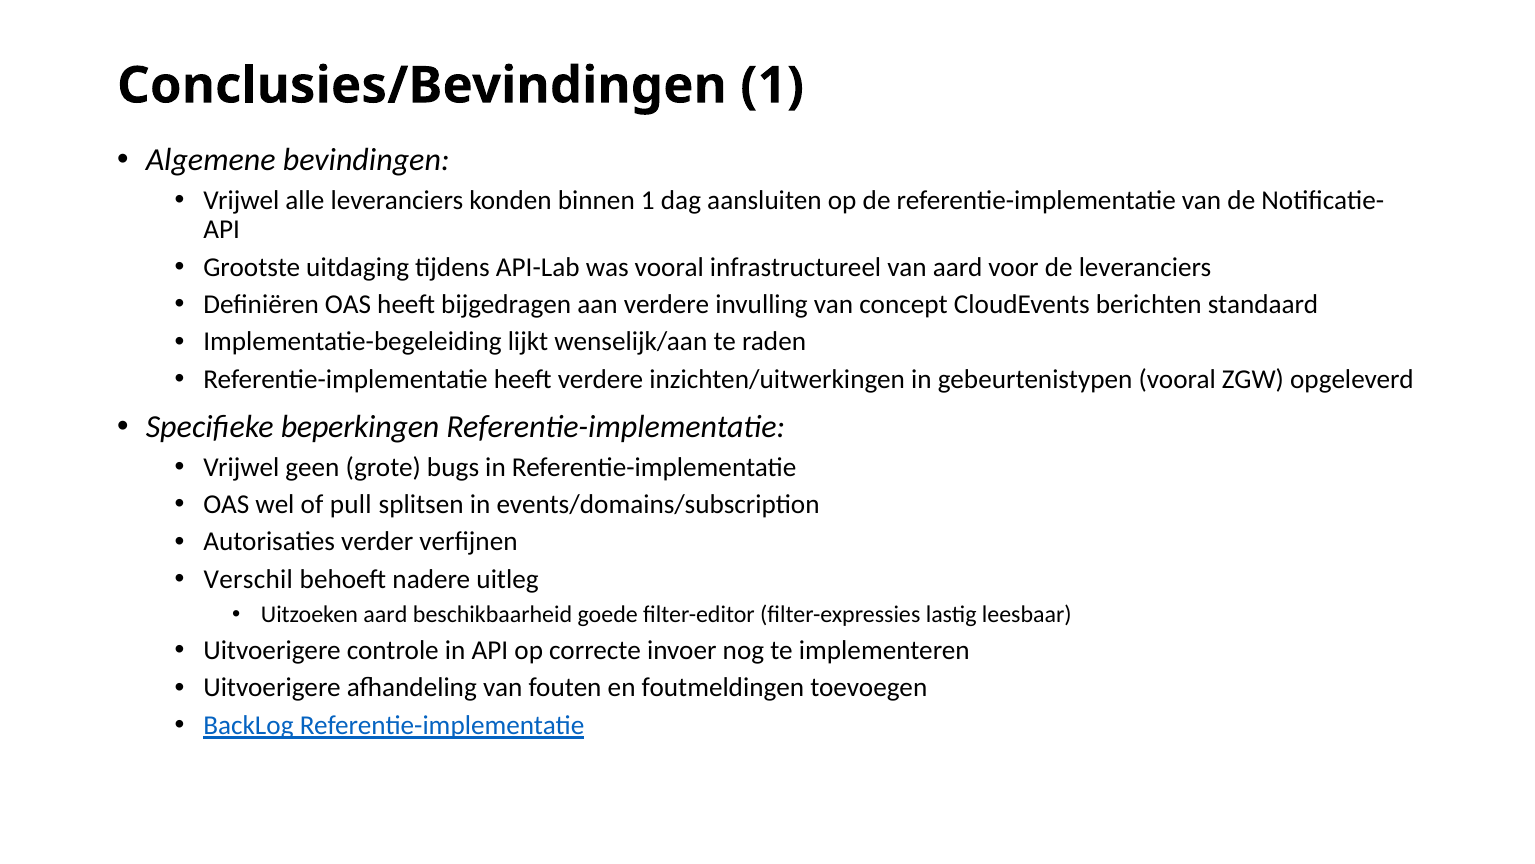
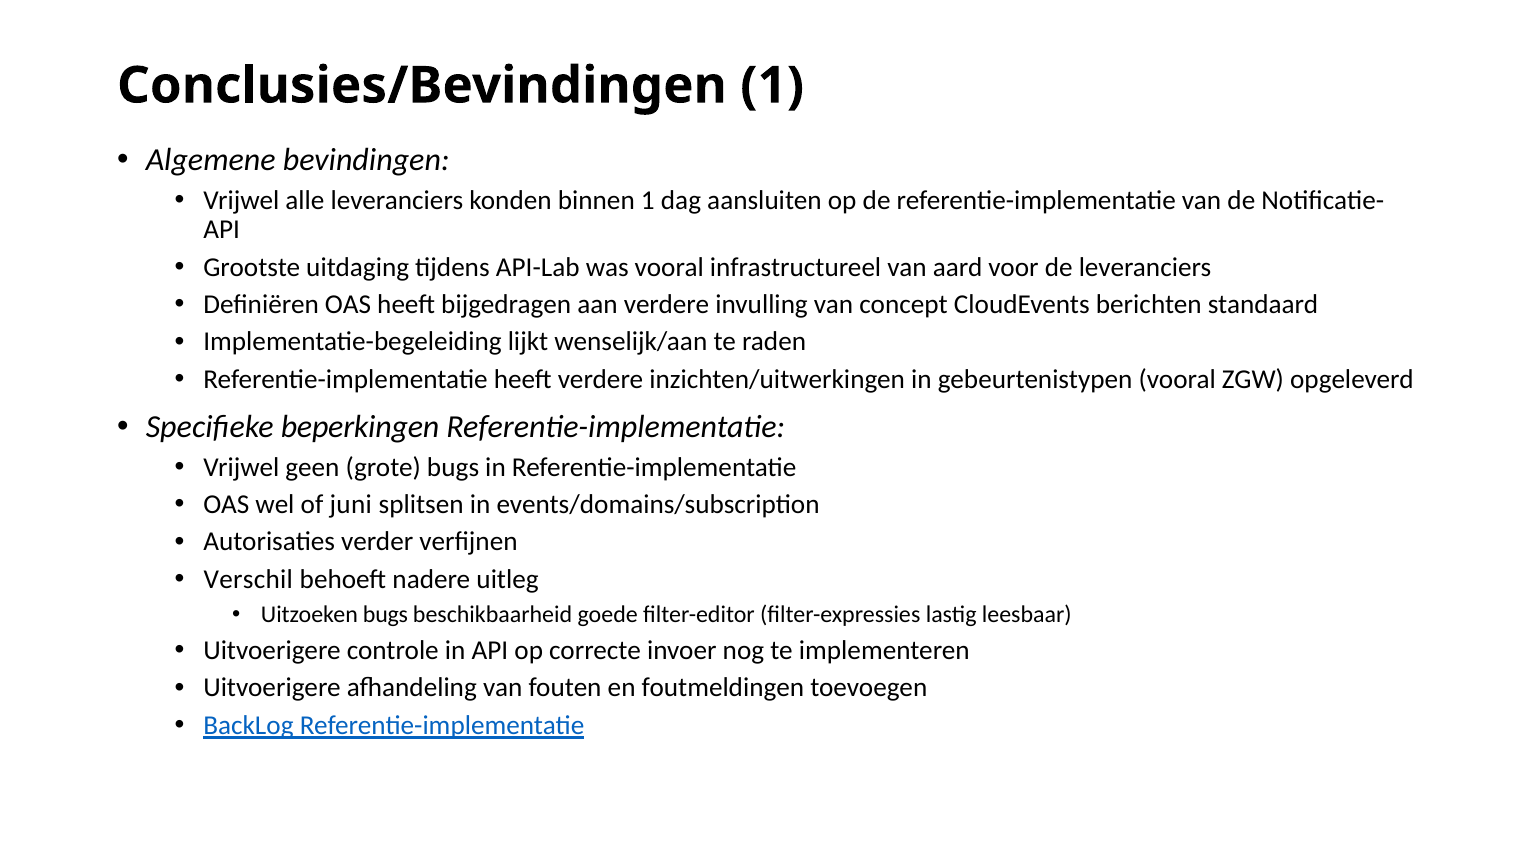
pull: pull -> juni (351, 504)
Uitzoeken aard: aard -> bugs (386, 614)
